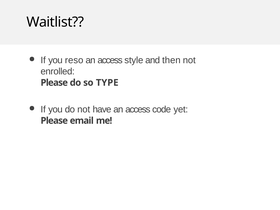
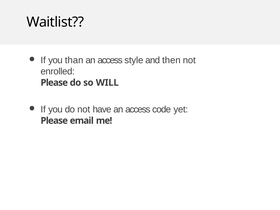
reso: reso -> than (74, 60)
TYPE: TYPE -> WILL (107, 83)
